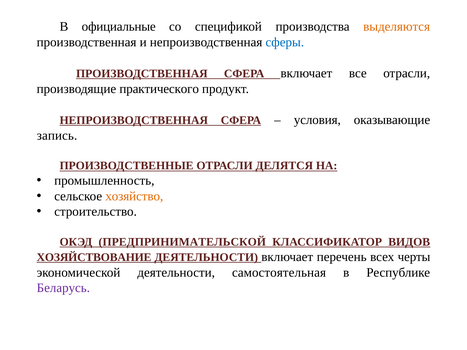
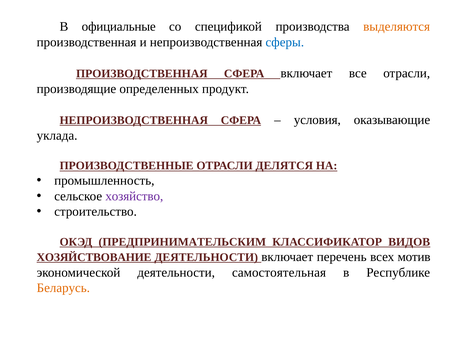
практического: практического -> определенных (159, 89)
запись: запись -> уклада (57, 136)
хозяйство colour: orange -> purple (134, 196)
ПРЕДПРИНИМАТЕЛЬСКОЙ: ПРЕДПРИНИМАТЕЛЬСКОЙ -> ПРЕДПРИНИМАТЕЛЬСКИМ (182, 242)
черты: черты -> мотив (414, 257)
Беларусь colour: purple -> orange (63, 288)
